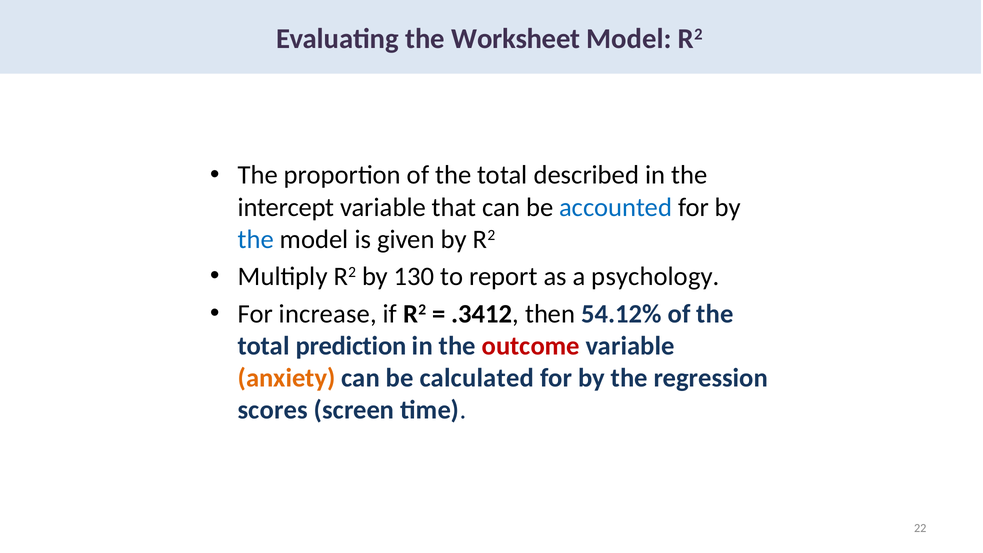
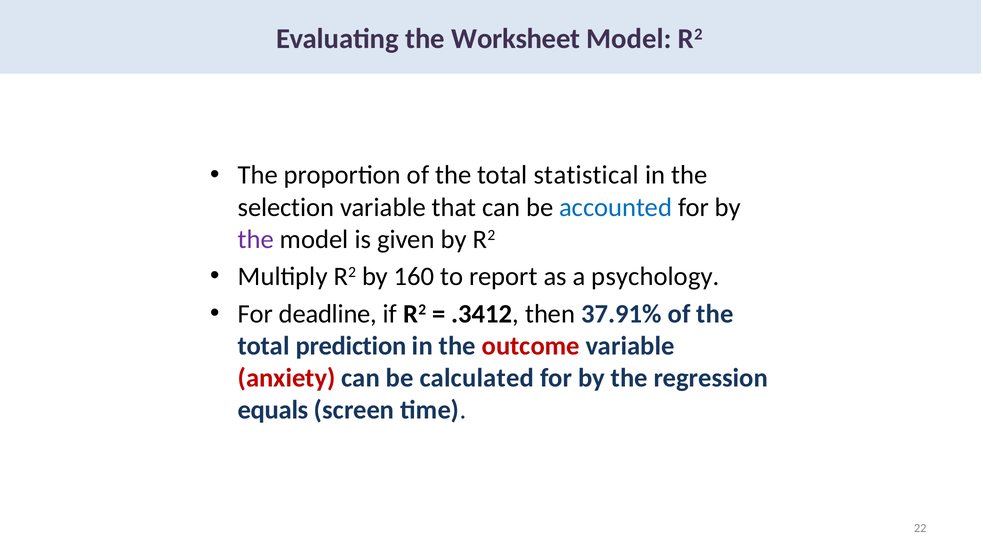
described: described -> statistical (586, 175)
intercept: intercept -> selection (286, 207)
the colour: blue -> purple (256, 239)
130: 130 -> 160 (414, 277)
increase: increase -> deadline (328, 314)
54.12%: 54.12% -> 37.91% (621, 314)
anxiety colour: orange -> red (287, 378)
scores: scores -> equals (273, 410)
